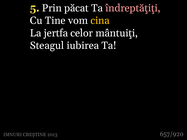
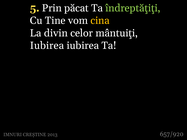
îndreptăţiţi colour: pink -> light green (133, 8)
jertfa: jertfa -> divin (56, 33)
Steagul: Steagul -> Iubirea (47, 46)
